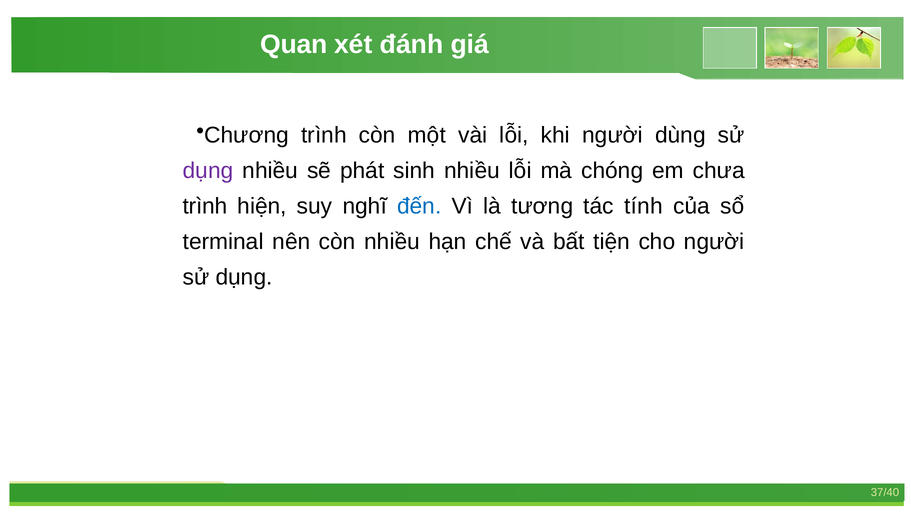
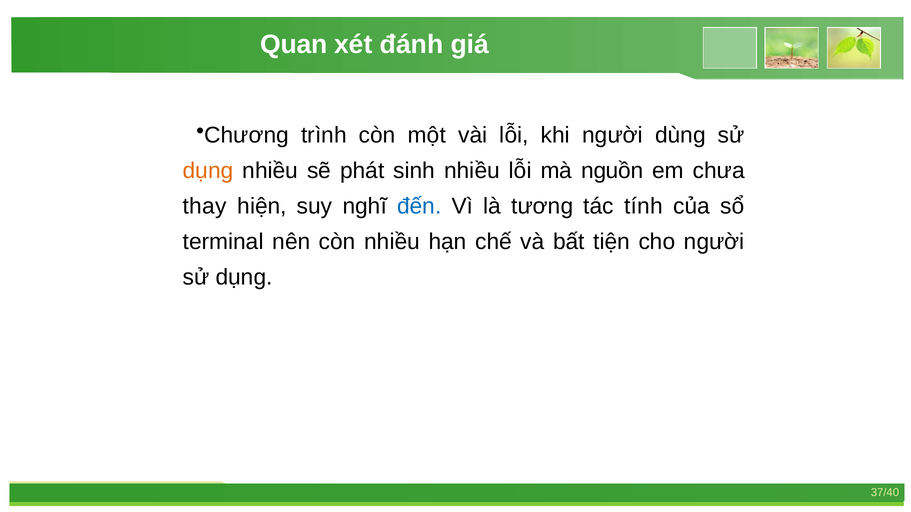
dụng colour: purple -> orange (208, 171)
chóng: chóng -> nguồn (612, 171)
trình: trình -> thay (205, 206)
